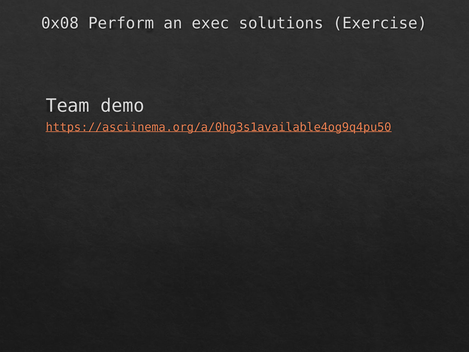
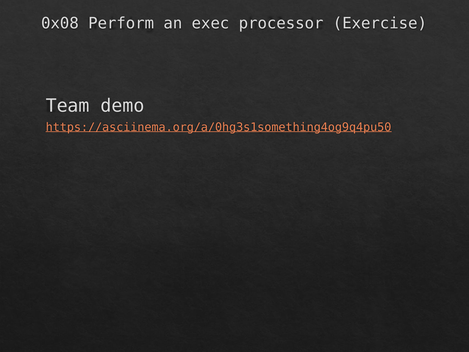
solutions: solutions -> processor (281, 23)
https://asciinema.org/a/0hg3s1available4og9q4pu50: https://asciinema.org/a/0hg3s1available4og9q4pu50 -> https://asciinema.org/a/0hg3s1something4og9q4pu50 (219, 127)
